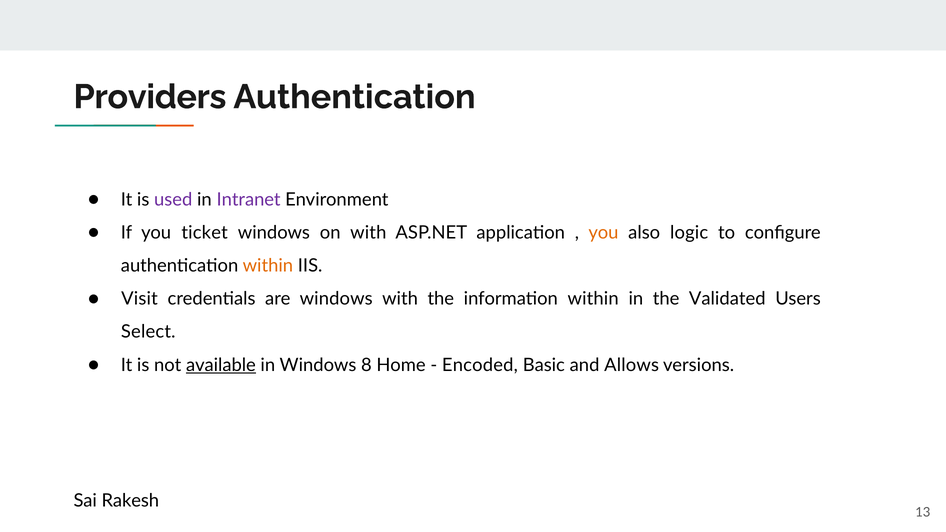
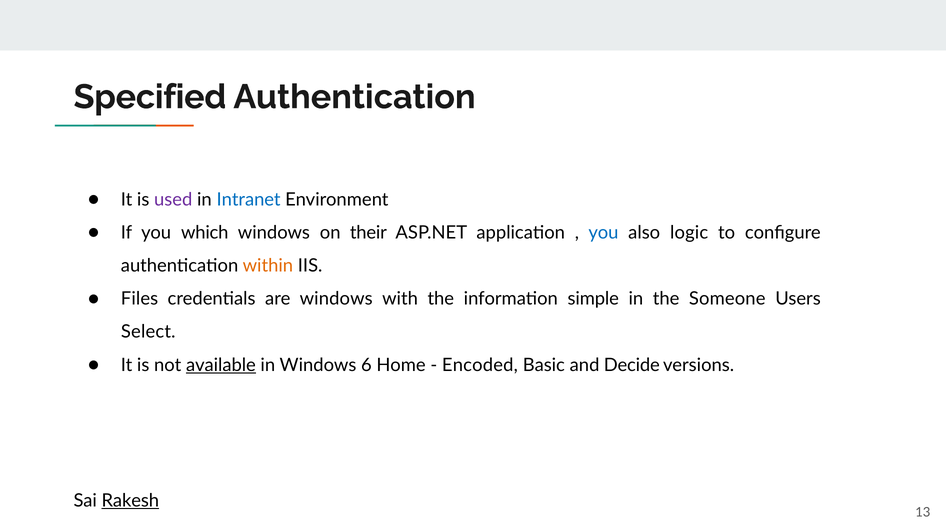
Providers: Providers -> Specified (150, 97)
Intranet colour: purple -> blue (249, 200)
ticket: ticket -> which (205, 233)
on with: with -> their (368, 233)
you colour: orange -> blue (603, 233)
Visit: Visit -> Files (140, 299)
information within: within -> simple (593, 299)
Validated: Validated -> Someone (727, 299)
8: 8 -> 6 (366, 365)
Allows: Allows -> Decide (632, 365)
Rakesh underline: none -> present (130, 501)
